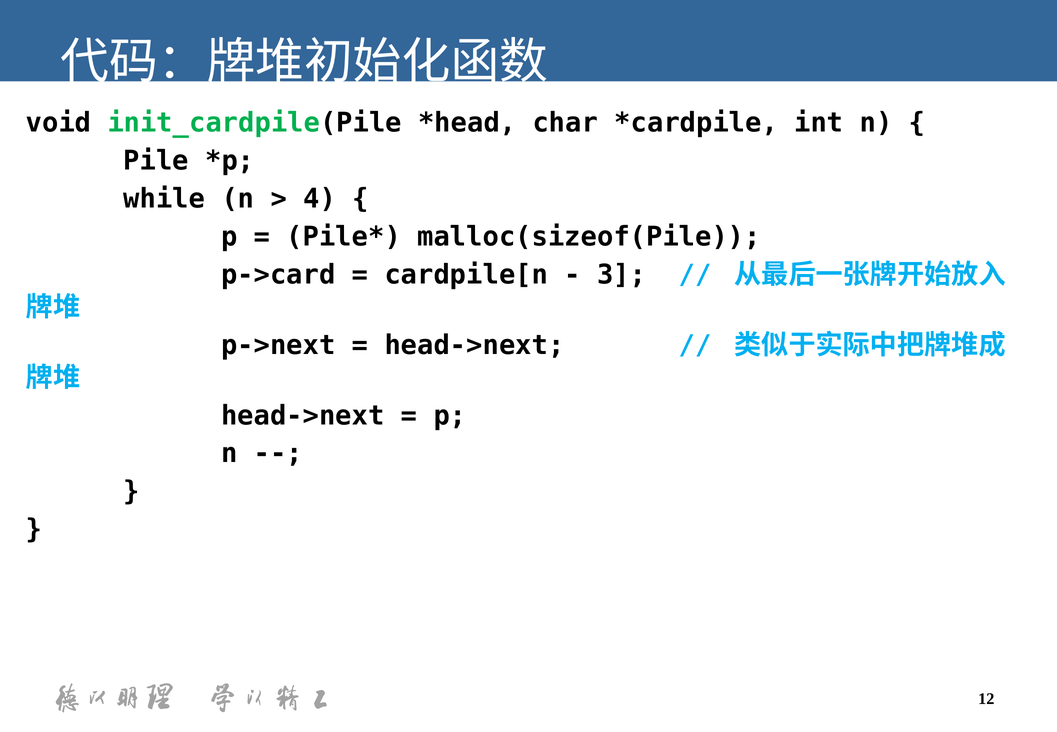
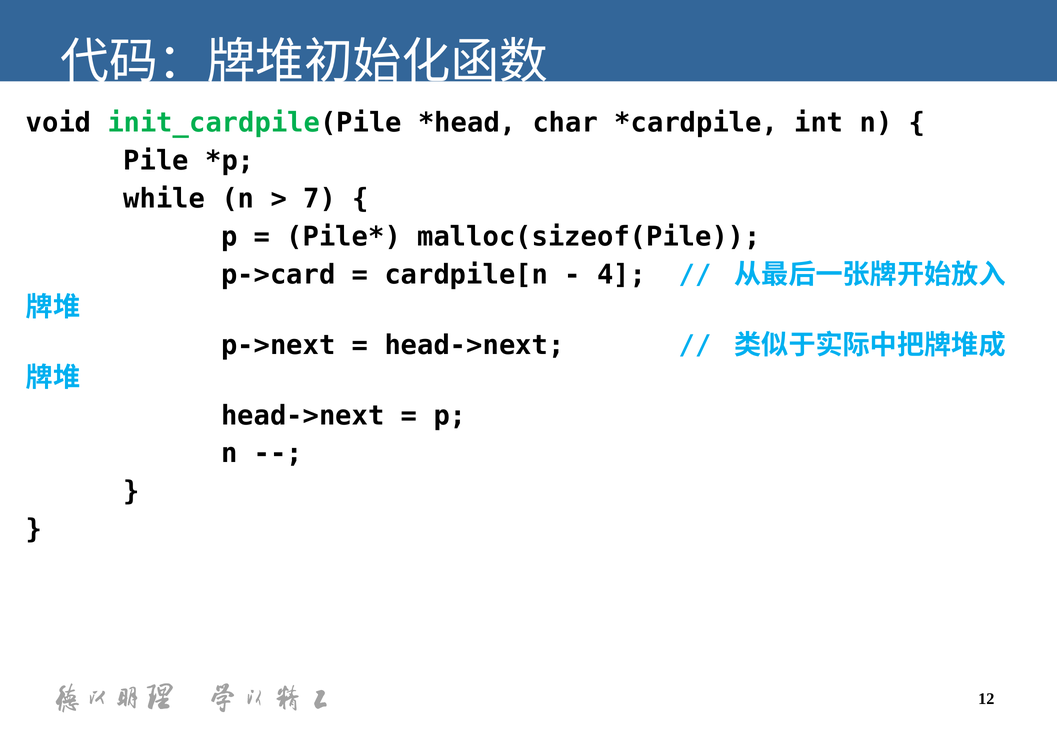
4: 4 -> 7 (320, 199)
3: 3 -> 4 (622, 274)
